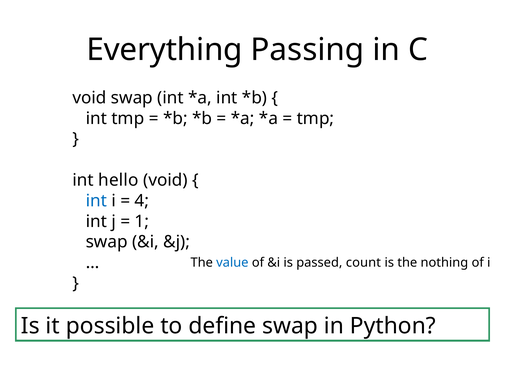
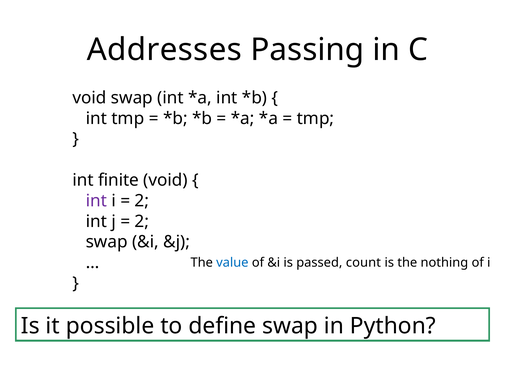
Everything: Everything -> Addresses (164, 50)
hello: hello -> finite (118, 180)
int colour: blue -> purple (96, 201)
4: 4 -> 2 (142, 201)
1: 1 -> 2 (142, 221)
